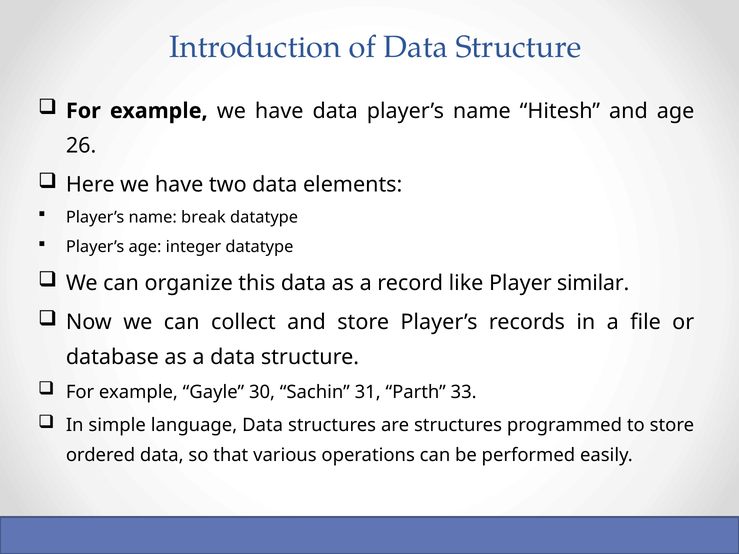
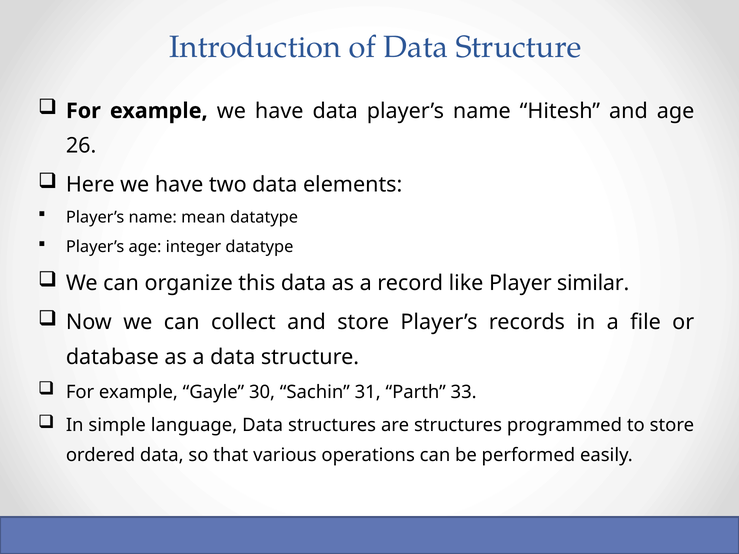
break: break -> mean (203, 217)
